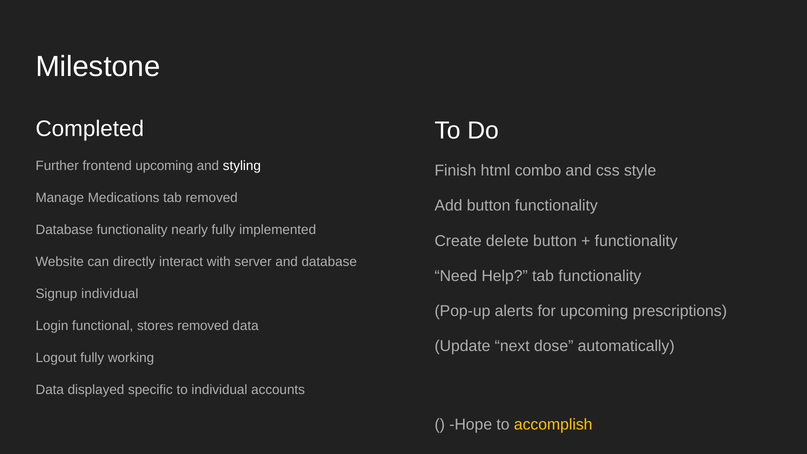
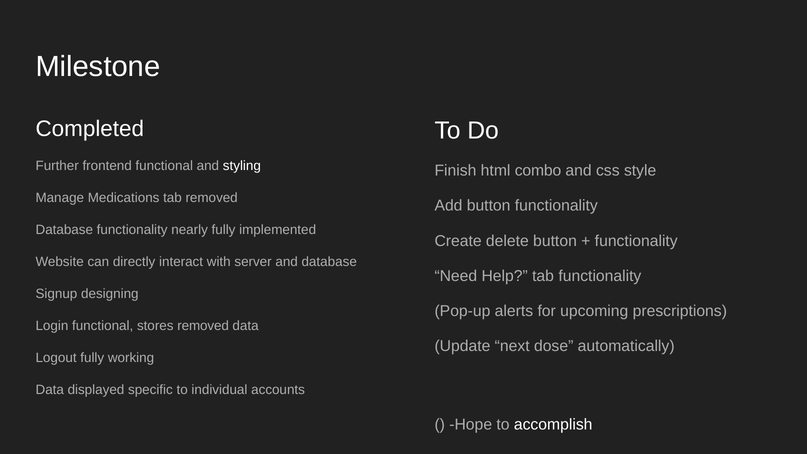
frontend upcoming: upcoming -> functional (164, 166)
Signup individual: individual -> designing (110, 294)
accomplish colour: yellow -> white (553, 425)
